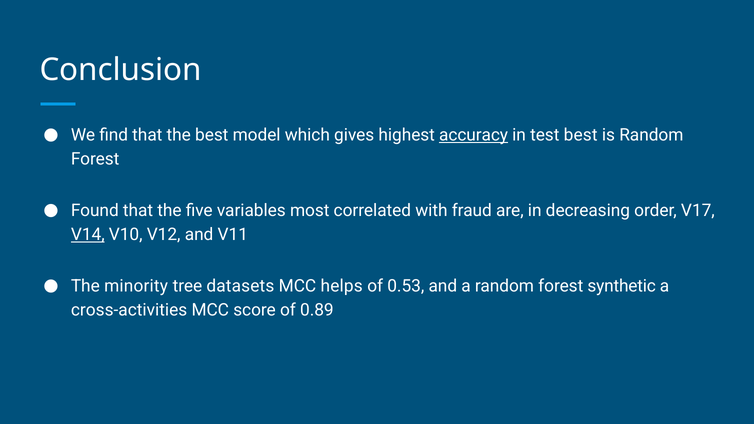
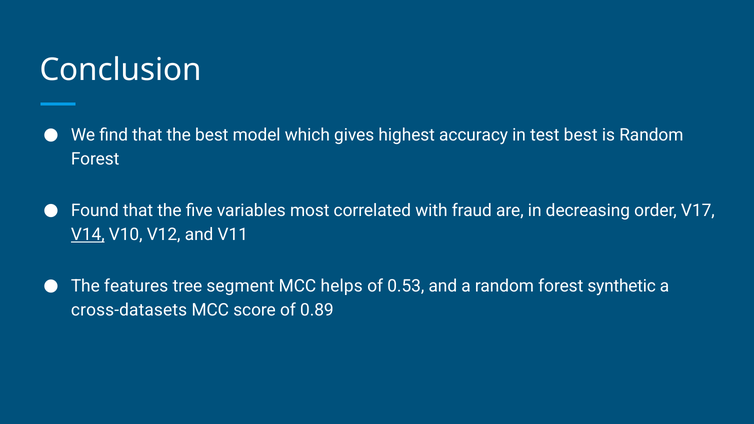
accuracy underline: present -> none (474, 135)
minority: minority -> features (136, 286)
datasets: datasets -> segment (240, 286)
cross-activities: cross-activities -> cross-datasets (129, 310)
